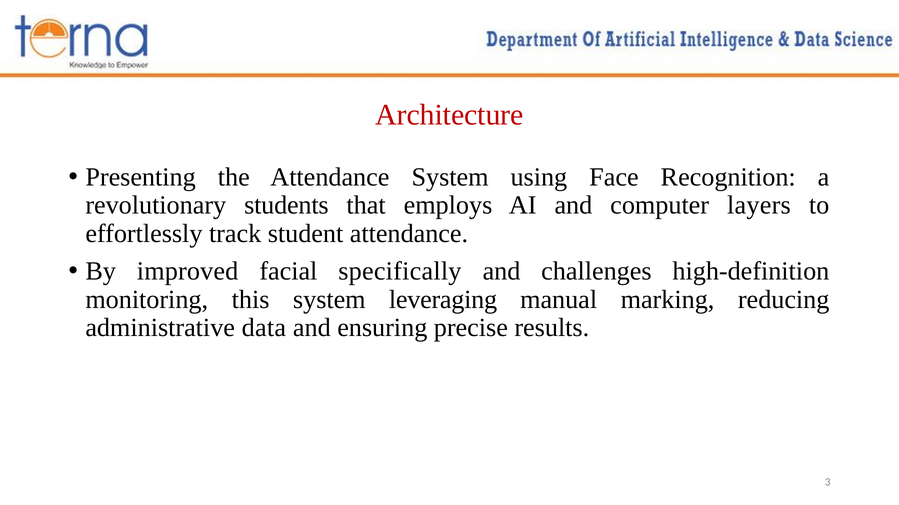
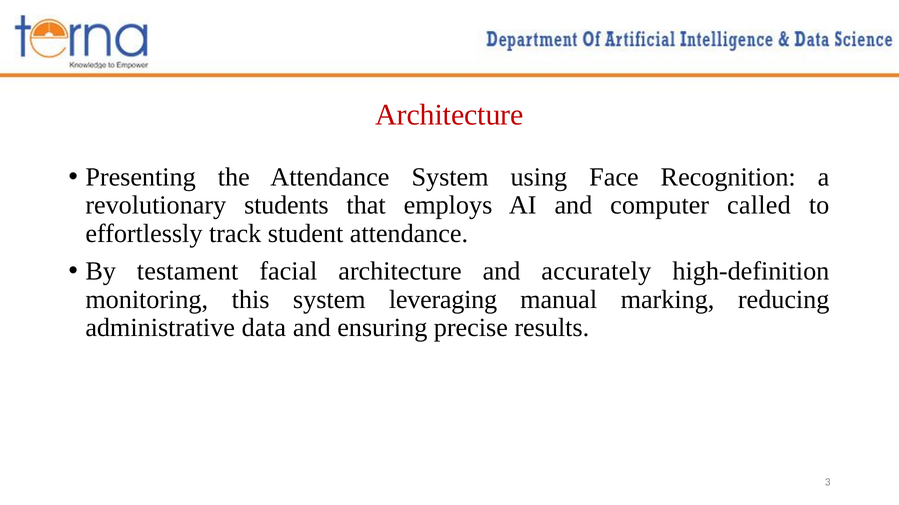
layers: layers -> called (759, 205)
improved: improved -> testament (188, 271)
facial specifically: specifically -> architecture (400, 271)
challenges: challenges -> accurately (596, 271)
